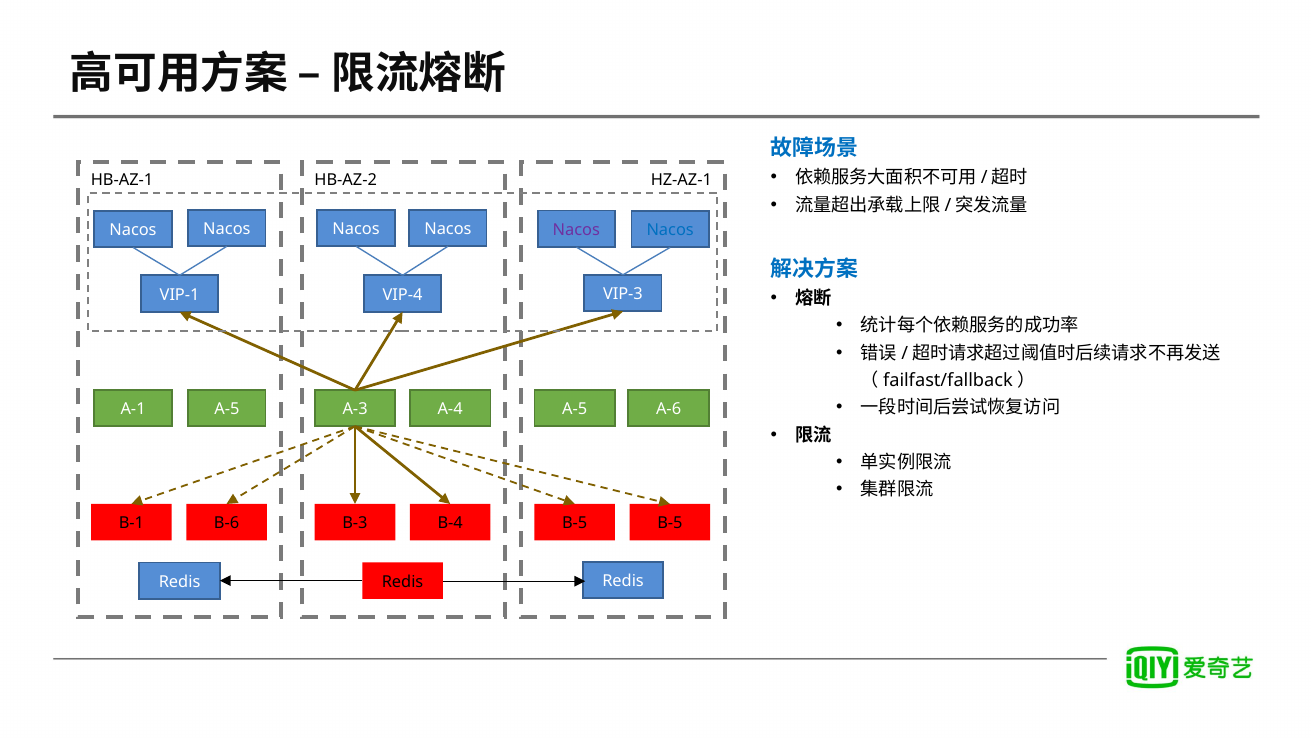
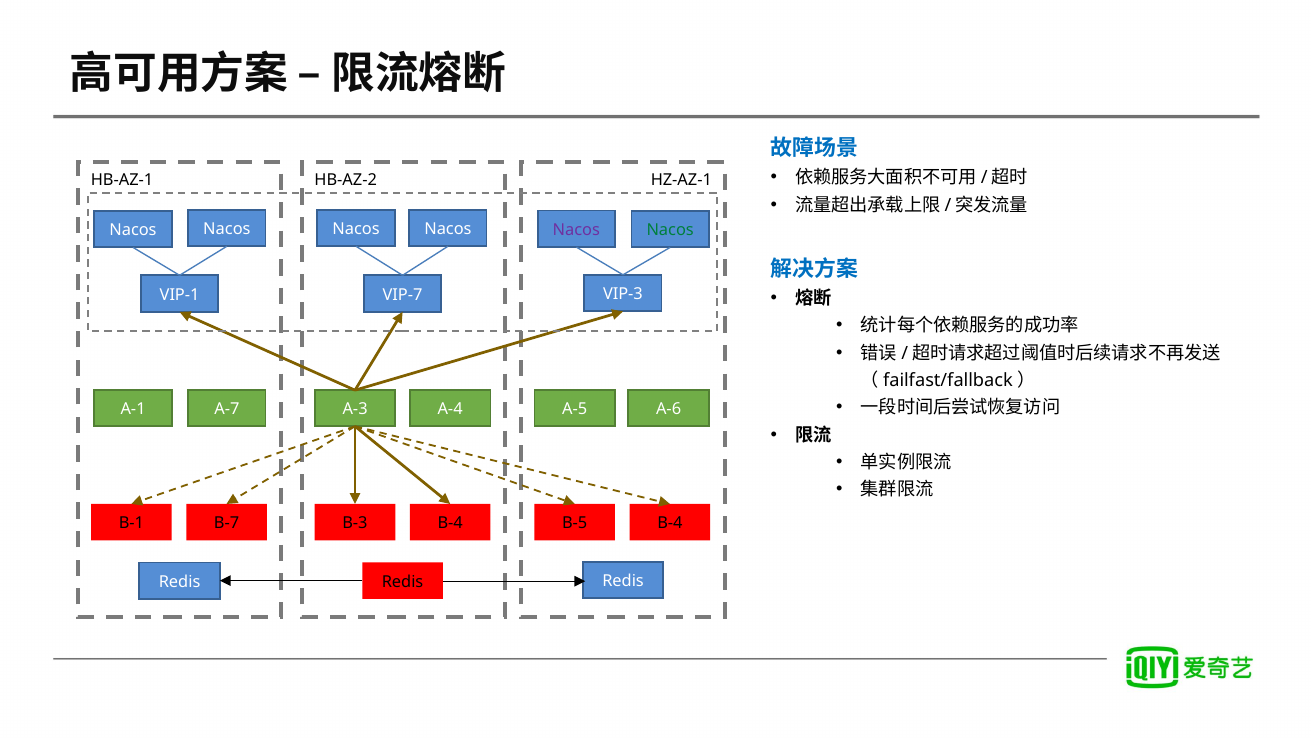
Nacos colour: blue -> green (670, 230)
VIP-4: VIP-4 -> VIP-7 (403, 295)
A-1 A-5: A-5 -> A-7 (227, 409)
B-6: B-6 -> B-7 (227, 523)
B-5 B-5: B-5 -> B-4 (670, 523)
